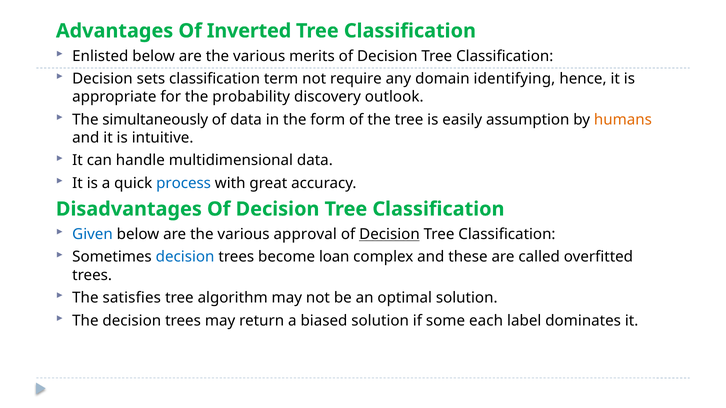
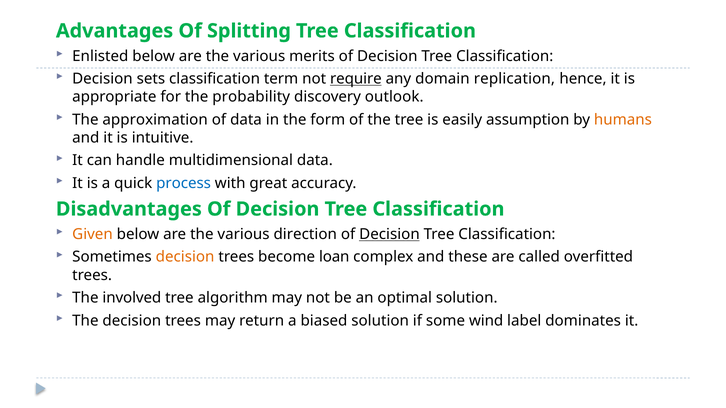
Inverted: Inverted -> Splitting (249, 31)
require underline: none -> present (356, 79)
identifying: identifying -> replication (514, 79)
simultaneously: simultaneously -> approximation (155, 120)
Given colour: blue -> orange (92, 234)
approval: approval -> direction (305, 234)
decision colour: blue -> orange (185, 257)
satisfies: satisfies -> involved (132, 298)
each: each -> wind (486, 321)
